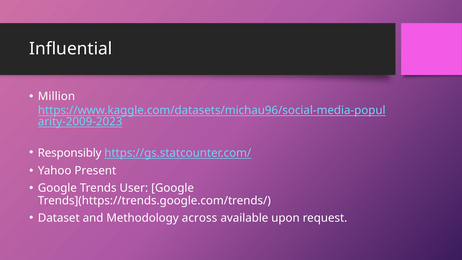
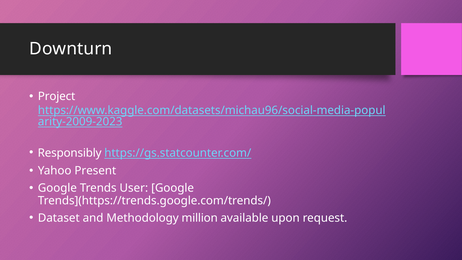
Influential: Influential -> Downturn (71, 49)
Million: Million -> Project (57, 96)
across: across -> million (200, 218)
